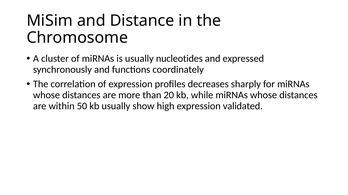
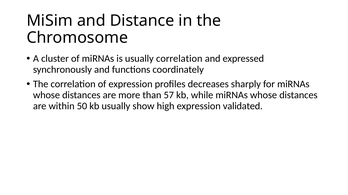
usually nucleotides: nucleotides -> correlation (179, 59)
20: 20 -> 57 (169, 95)
